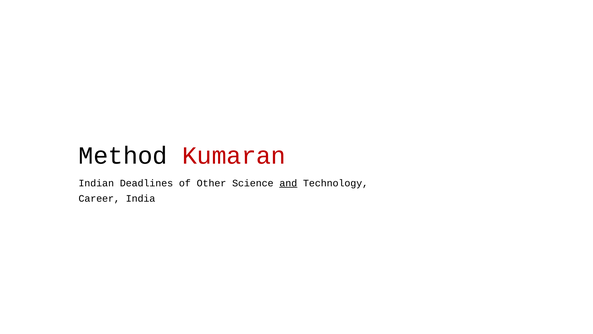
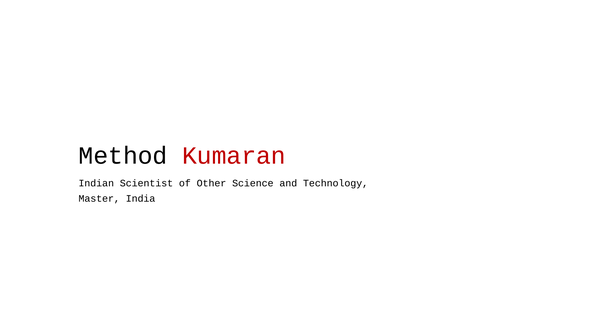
Deadlines: Deadlines -> Scientist (146, 183)
and underline: present -> none (288, 183)
Career: Career -> Master (99, 198)
